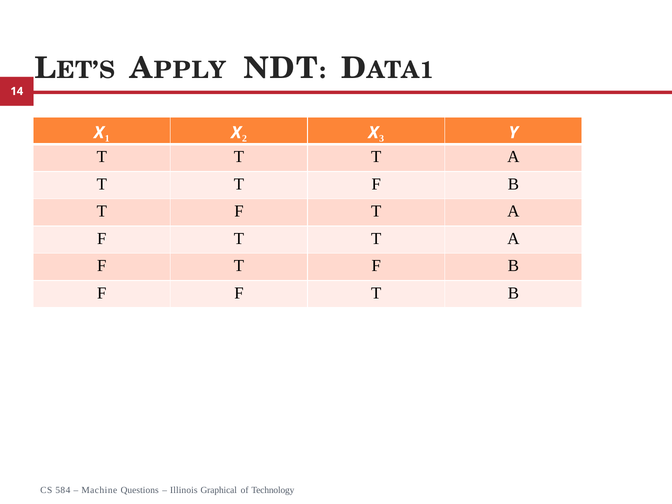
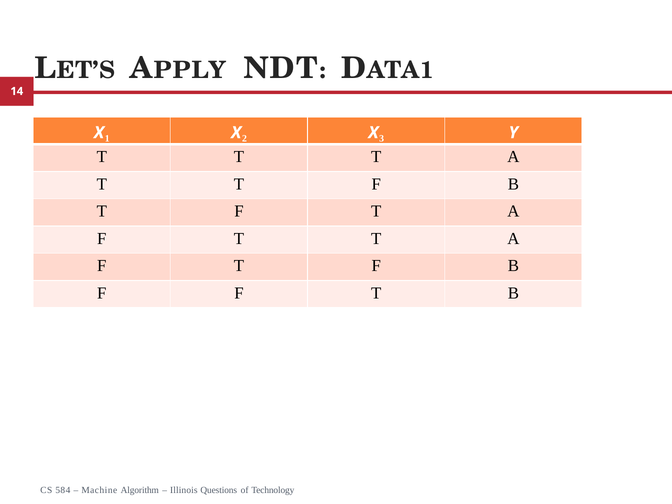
Questions: Questions -> Algorithm (140, 490)
Graphical: Graphical -> Questions (219, 490)
